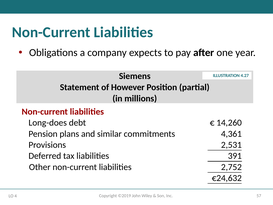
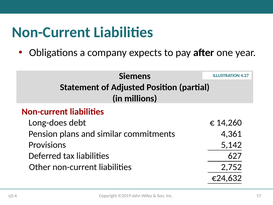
However: However -> Adjusted (128, 87)
2,531: 2,531 -> 5,142 (231, 145)
391: 391 -> 627 (235, 156)
